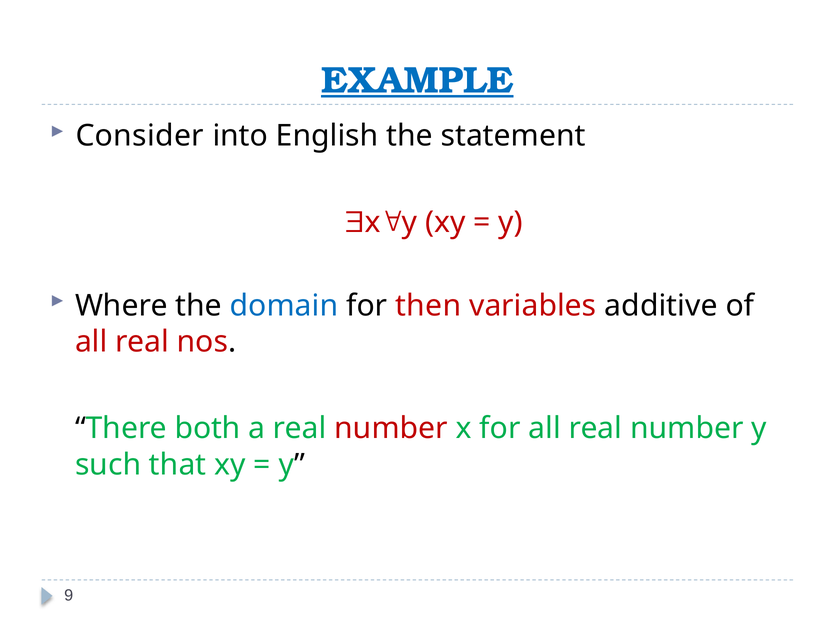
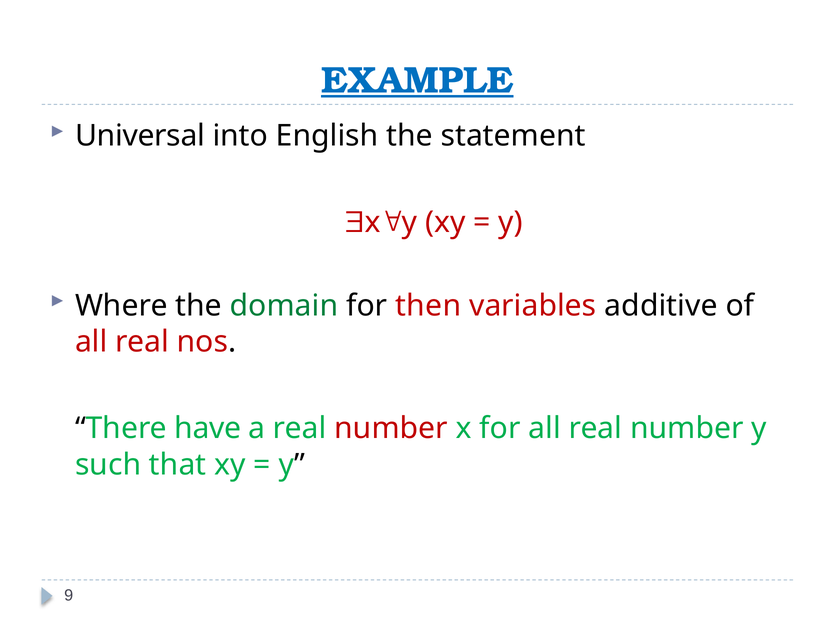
Consider: Consider -> Universal (140, 136)
domain colour: blue -> green (284, 306)
both: both -> have (208, 428)
